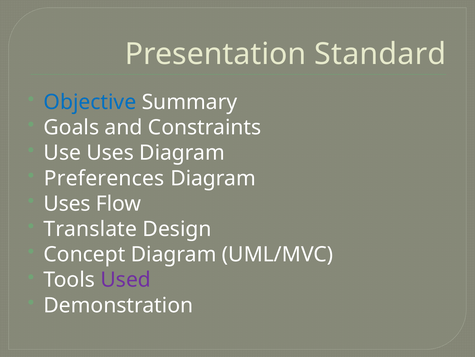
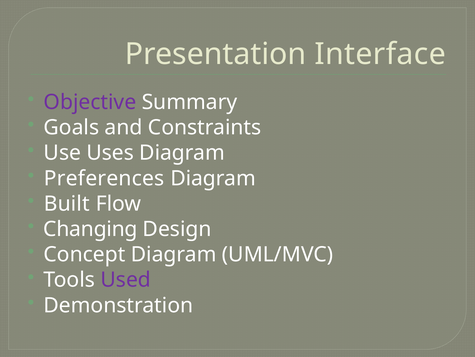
Standard: Standard -> Interface (380, 54)
Objective colour: blue -> purple (90, 102)
Uses: Uses -> Built (67, 203)
Translate: Translate -> Changing (90, 229)
